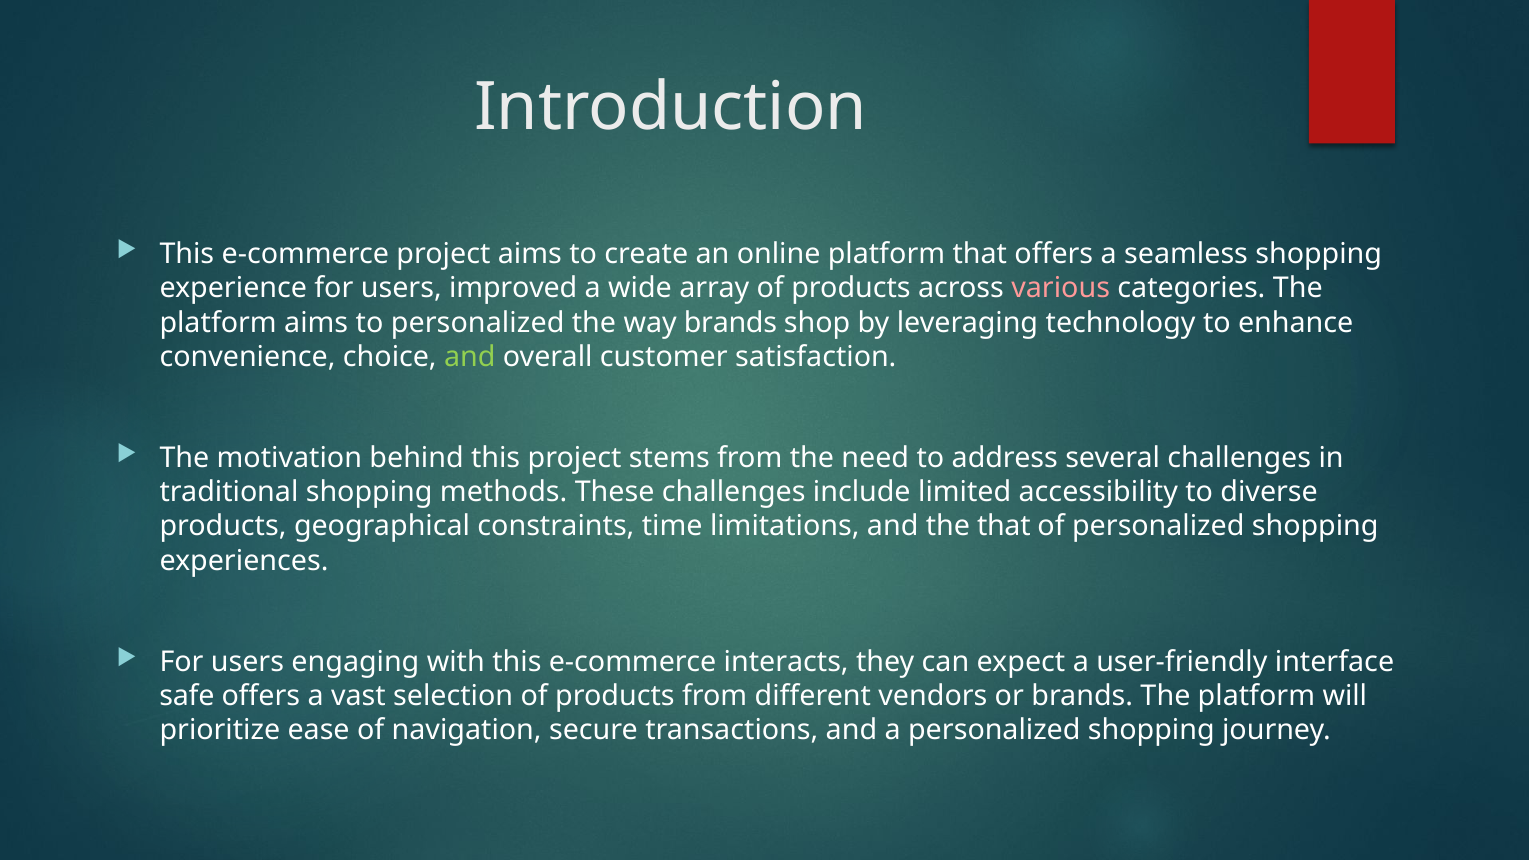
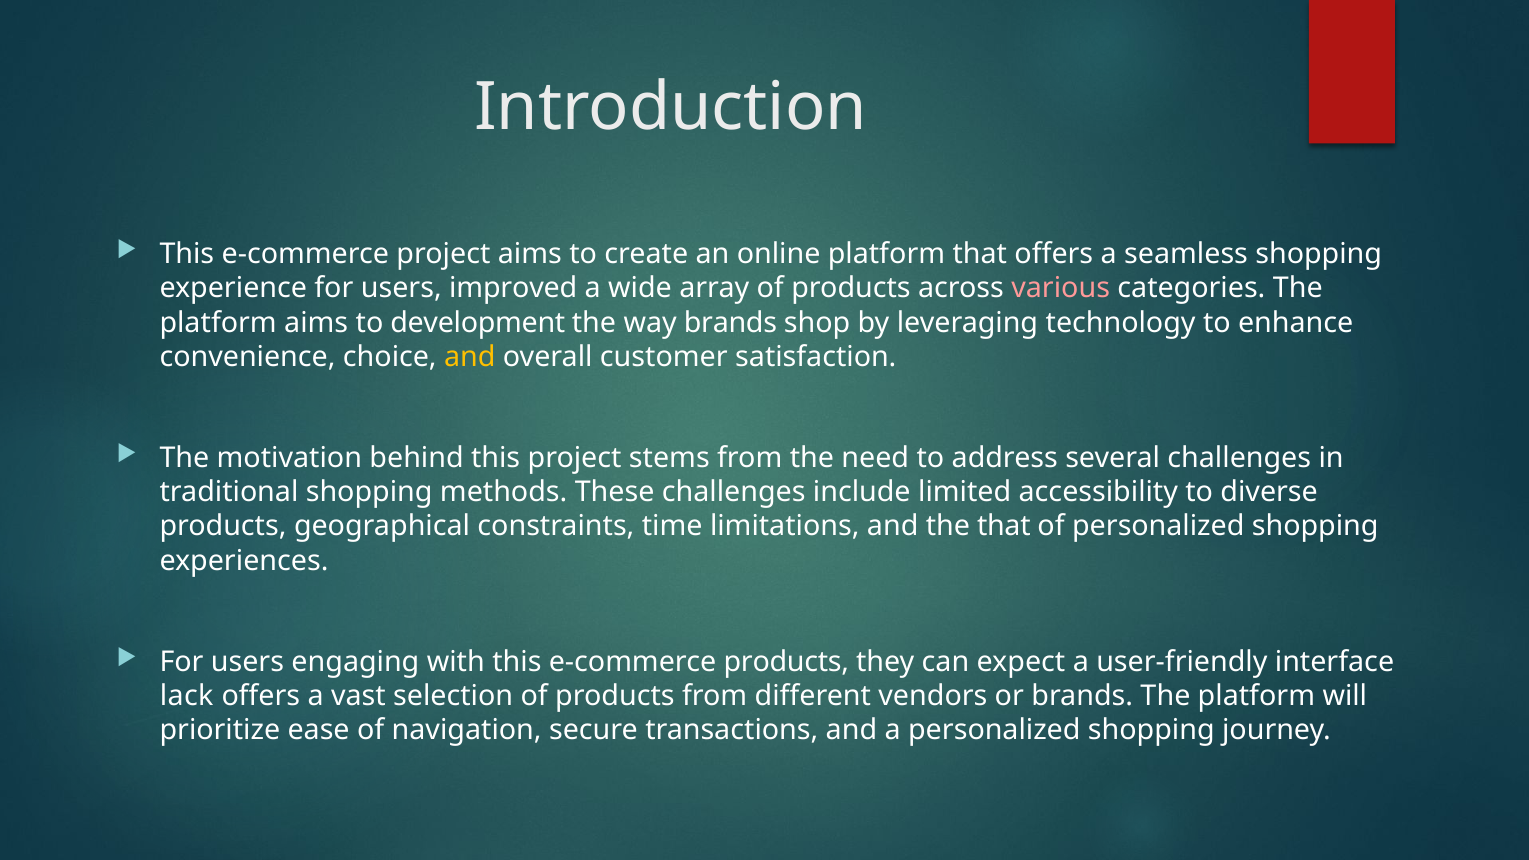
to personalized: personalized -> development (478, 323)
and colour: light green -> yellow (470, 357)
e-commerce interacts: interacts -> products (786, 662)
safe: safe -> lack (187, 696)
